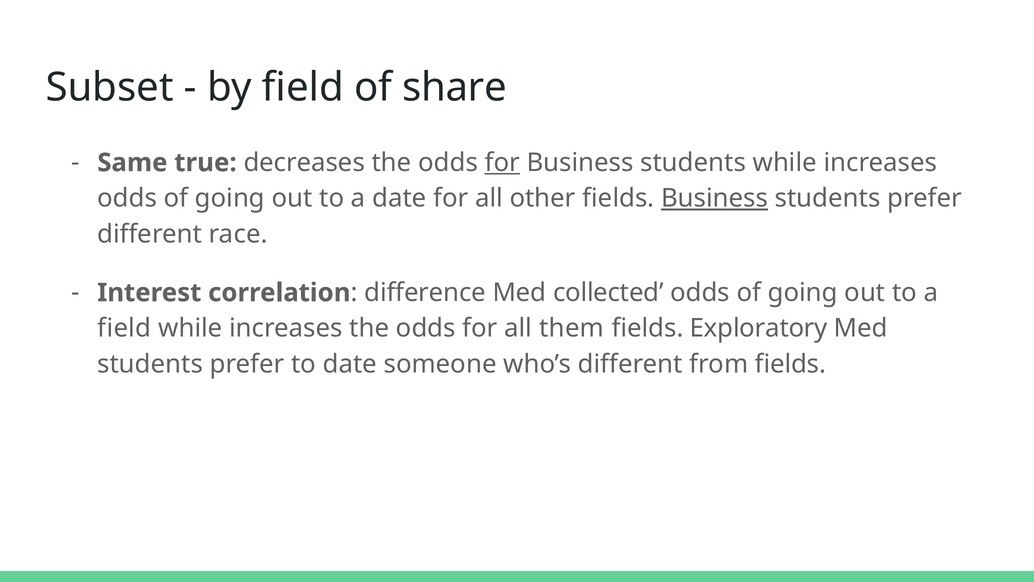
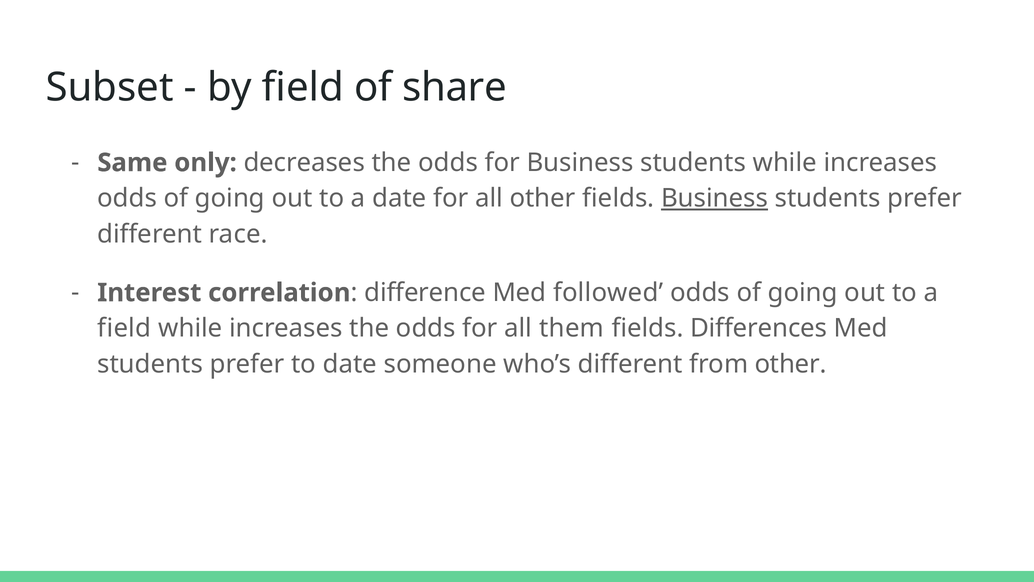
true: true -> only (206, 163)
for underline: present -> none (502, 163)
collected: collected -> followed (608, 293)
Exploratory: Exploratory -> Differences (759, 328)
from fields: fields -> other (791, 364)
